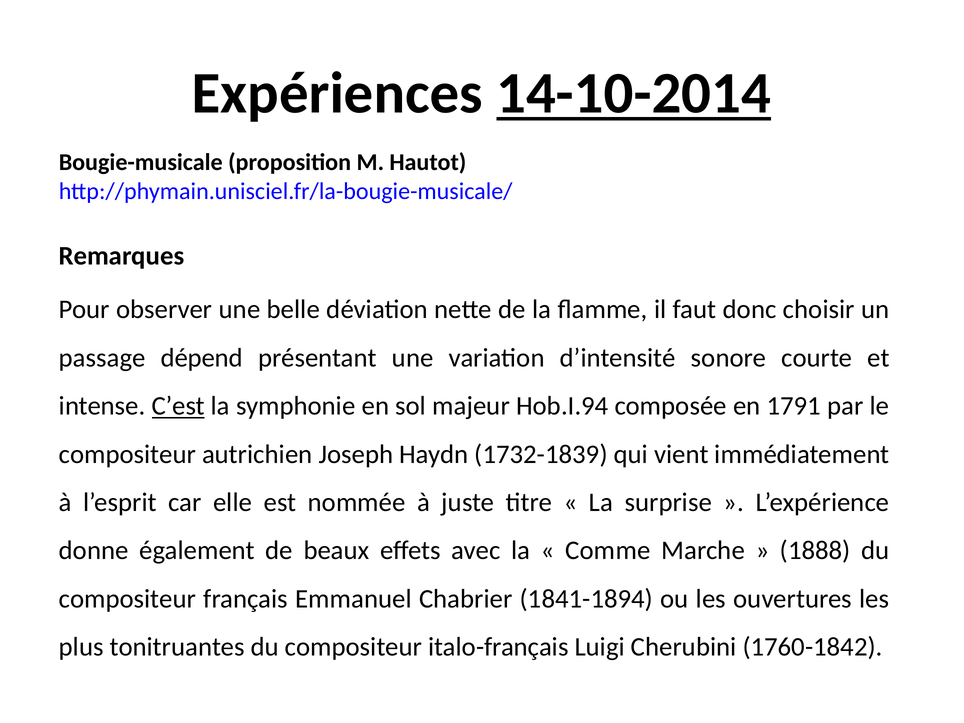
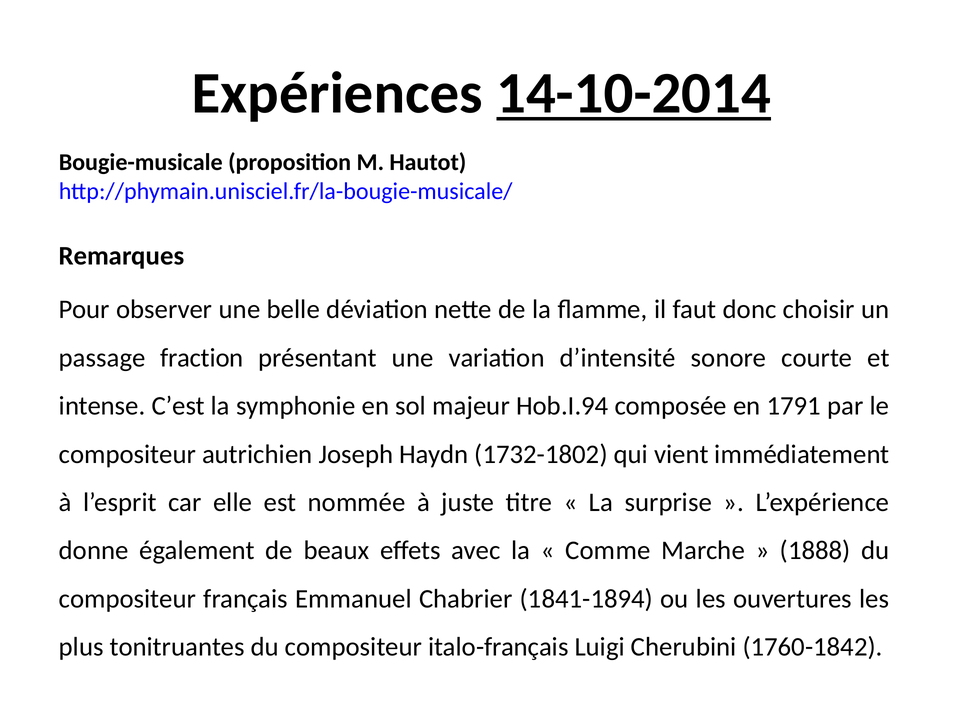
dépend: dépend -> fraction (202, 358)
C’est underline: present -> none (178, 406)
1732-1839: 1732-1839 -> 1732-1802 (541, 454)
